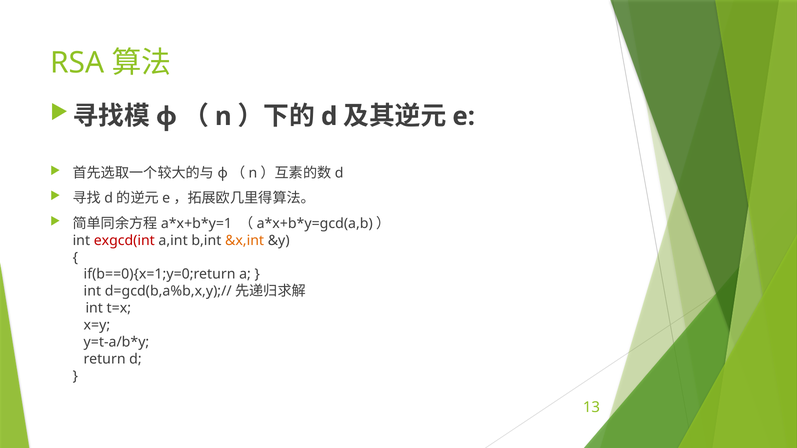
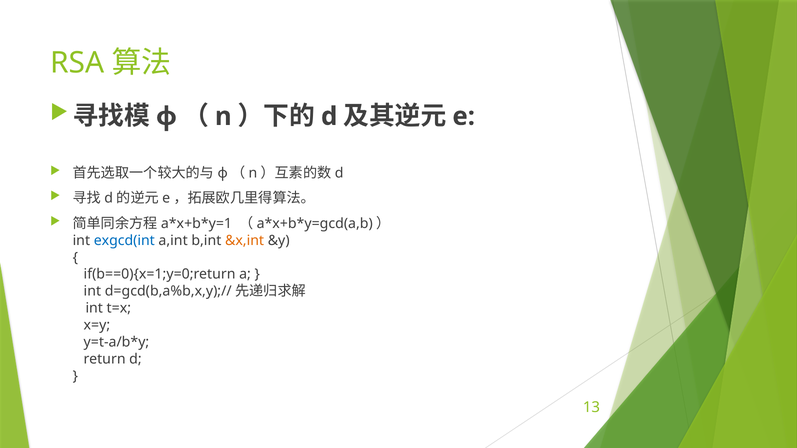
exgcd(int colour: red -> blue (124, 241)
